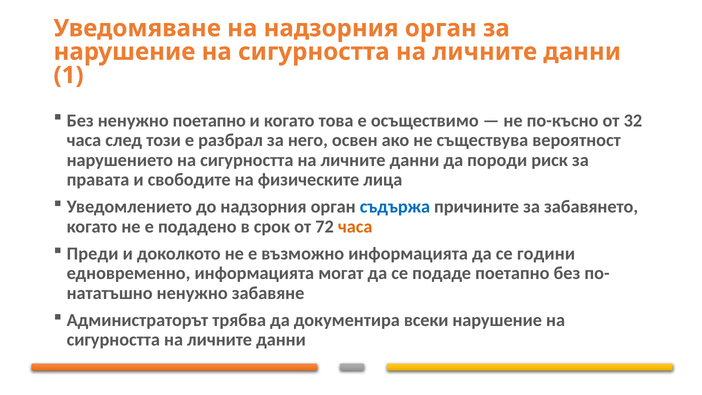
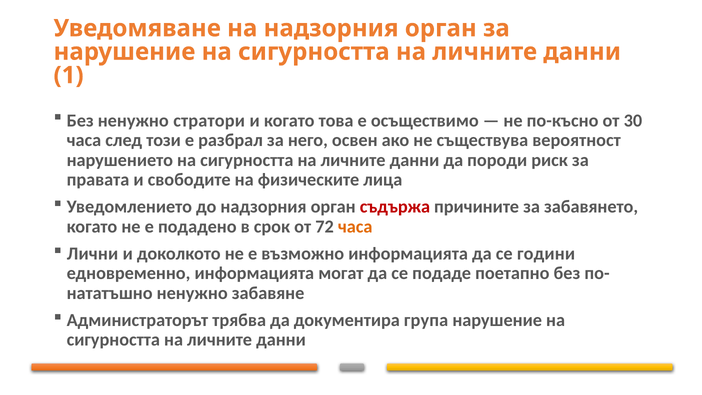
ненужно поетапно: поетапно -> стратори (209, 120)
32: 32 -> 30 (633, 120)
съдържа colour: blue -> red (395, 207)
Преди: Преди -> Лични (93, 254)
всеки: всеки -> група (426, 320)
